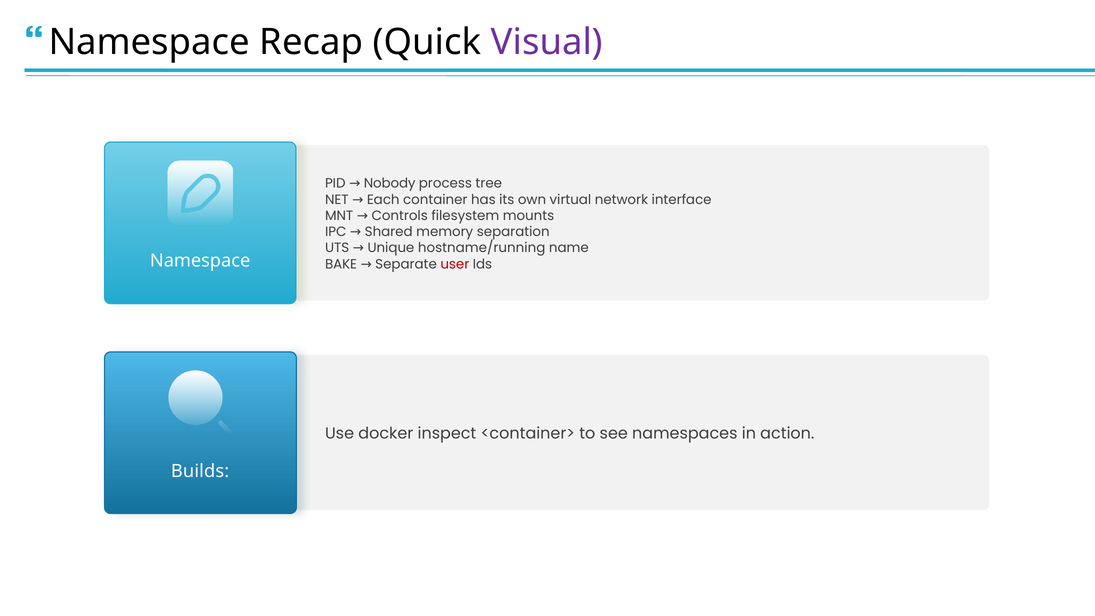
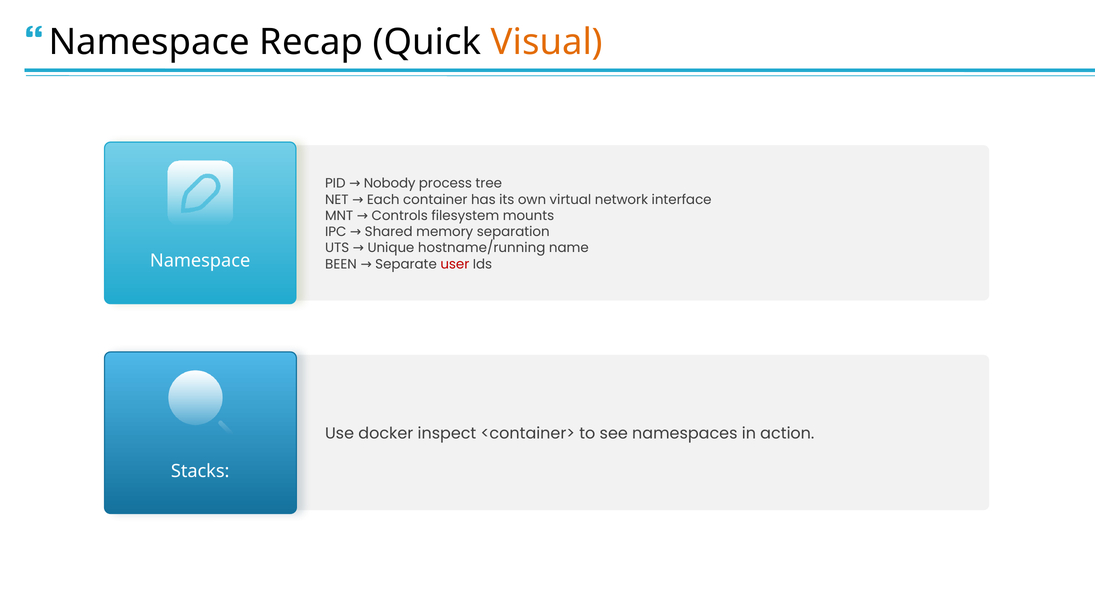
Visual colour: purple -> orange (547, 42)
BAKE: BAKE -> BEEN (341, 264)
Builds: Builds -> Stacks (200, 471)
